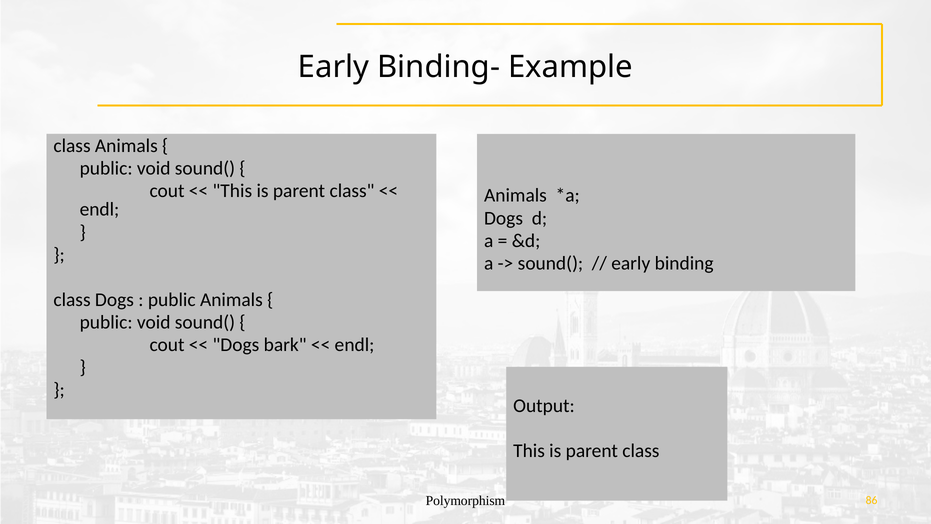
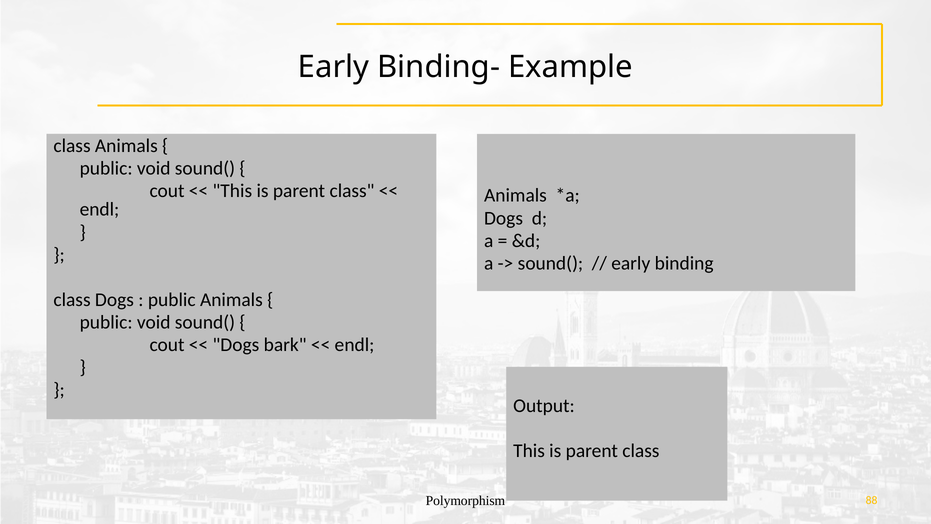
86: 86 -> 88 (872, 500)
